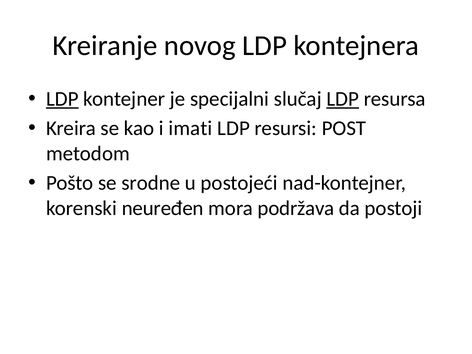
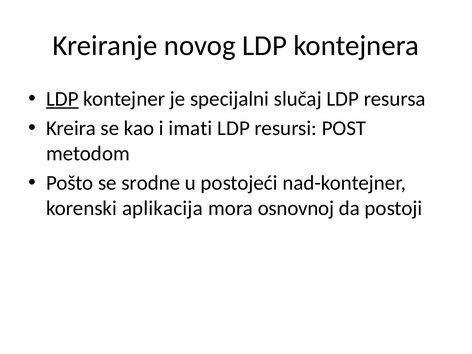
LDP underline: present -> none (343, 99)
neuređen: neuređen -> aplikacija (162, 208)
podržava: podržava -> osnovnoj (296, 208)
